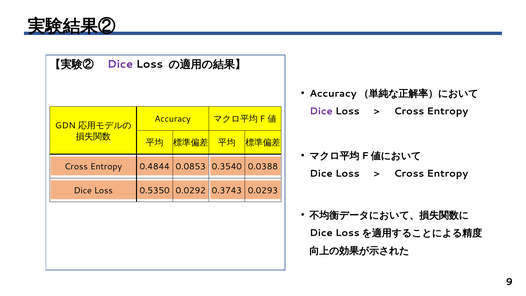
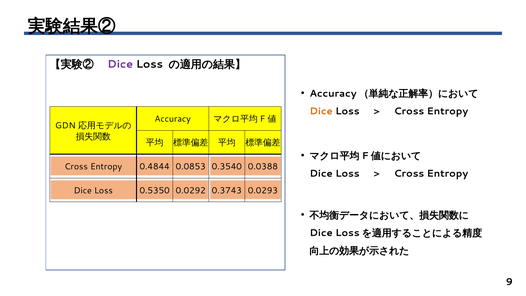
Dice colour: purple -> orange (321, 111)
